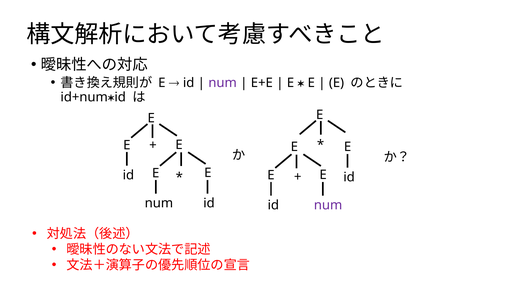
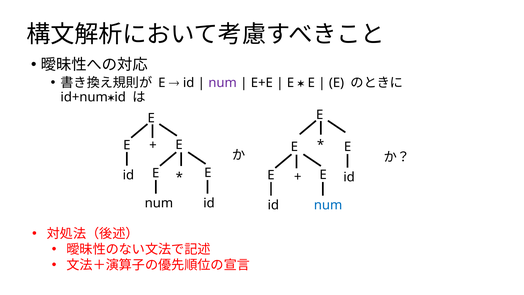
num colour: purple -> blue (328, 205)
